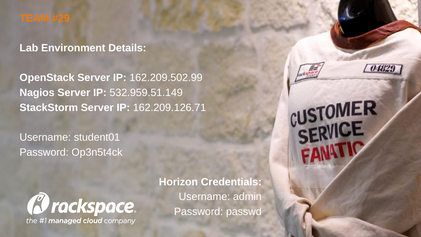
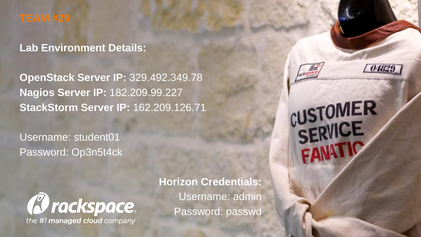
162.209.502.99: 162.209.502.99 -> 329.492.349.78 (166, 78)
532.959.51.149: 532.959.51.149 -> 182.209.99.227 (146, 93)
